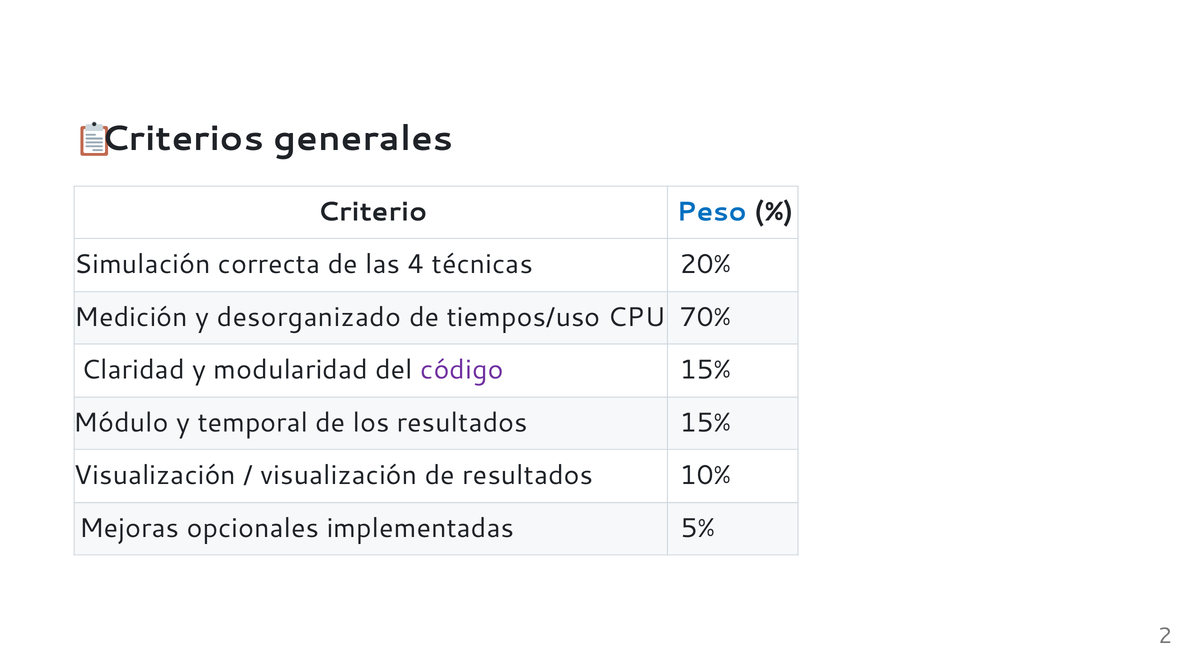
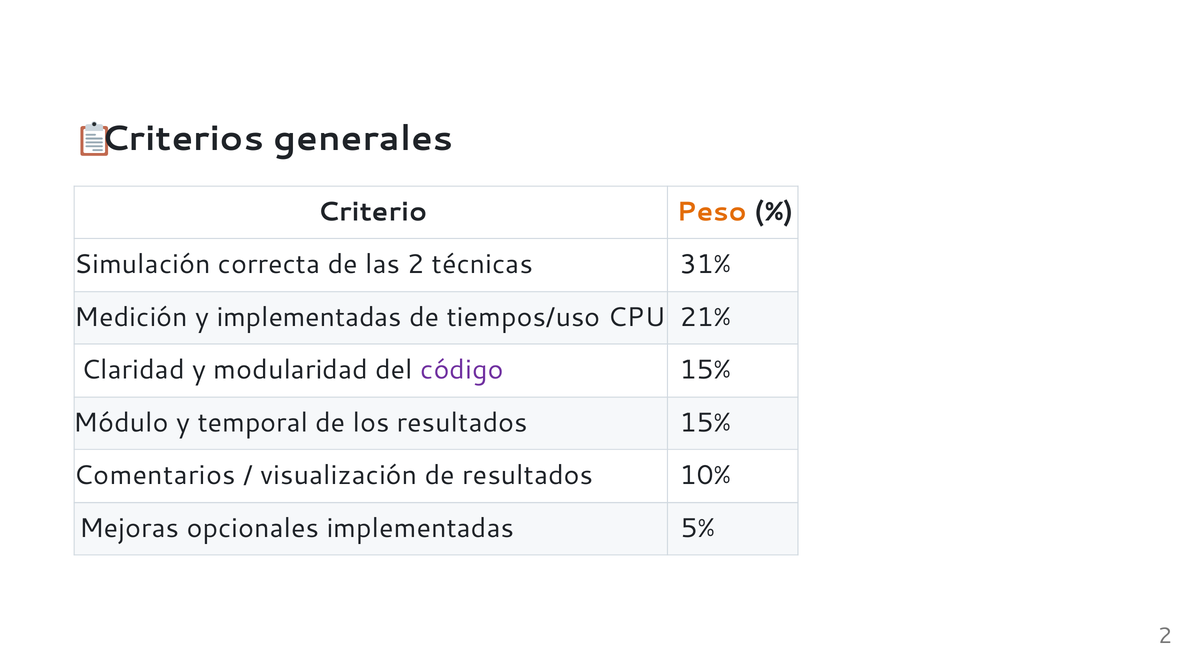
Peso colour: blue -> orange (712, 212)
las 4: 4 -> 2 (416, 264)
20%: 20% -> 31% (706, 264)
y desorganizado: desorganizado -> implementadas (309, 317)
70%: 70% -> 21% (706, 317)
Visualización: Visualización -> Comentarios (155, 475)
